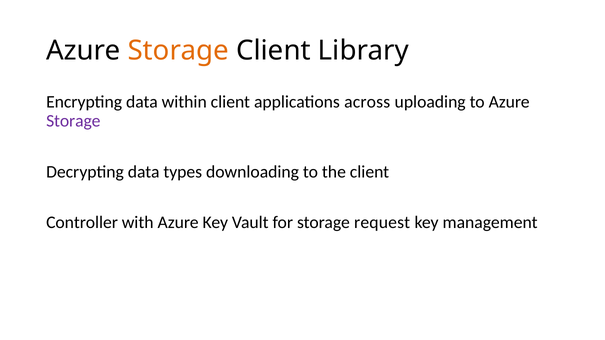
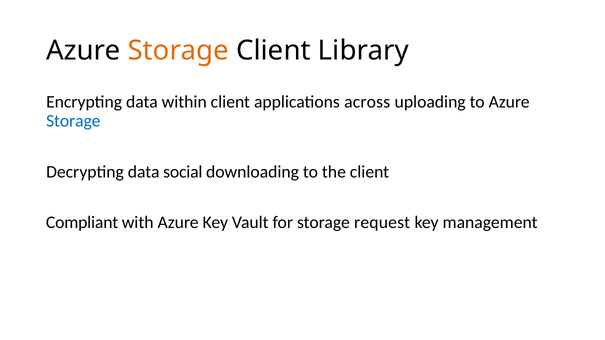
Storage colour: purple -> blue (73, 121)
types: types -> social (183, 172)
Controller: Controller -> Compliant (82, 223)
